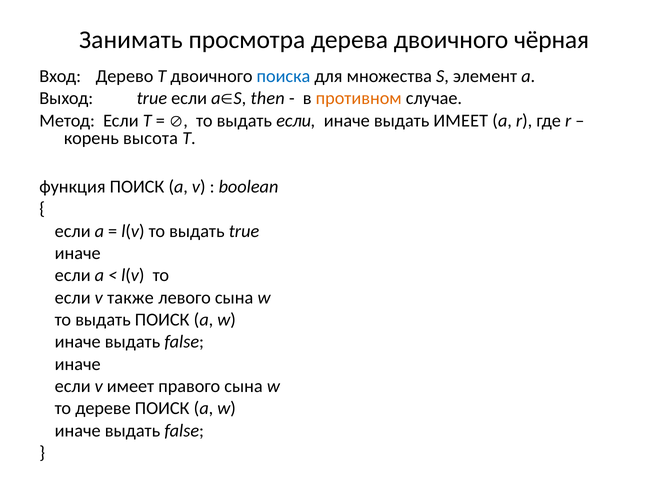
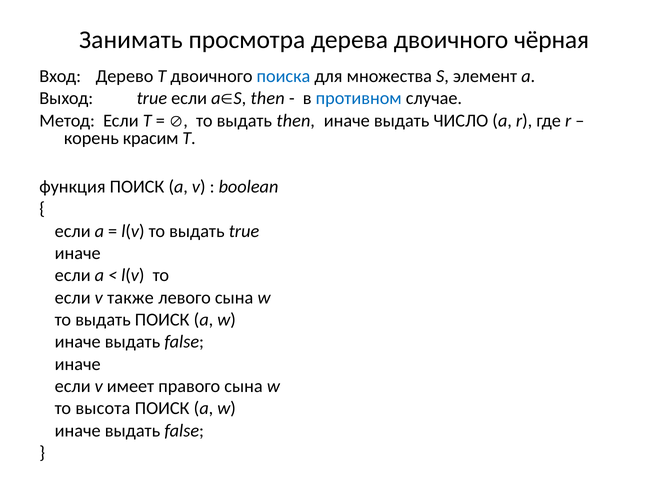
противном colour: orange -> blue (359, 98)
выдать если: если -> then (296, 121)
выдать ИМЕЕТ: ИМЕЕТ -> ЧИСЛО (461, 121)
высота: высота -> красим (151, 138)
дереве: дереве -> высота (103, 408)
